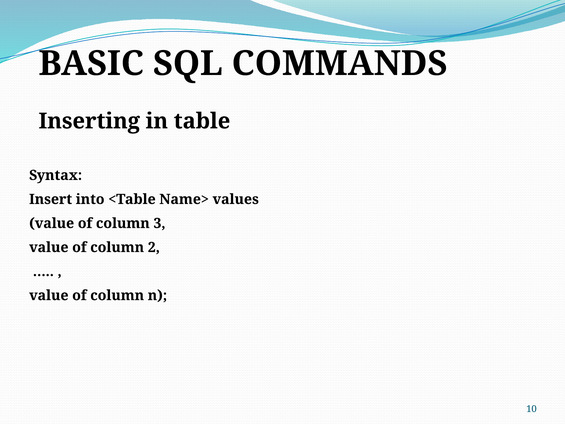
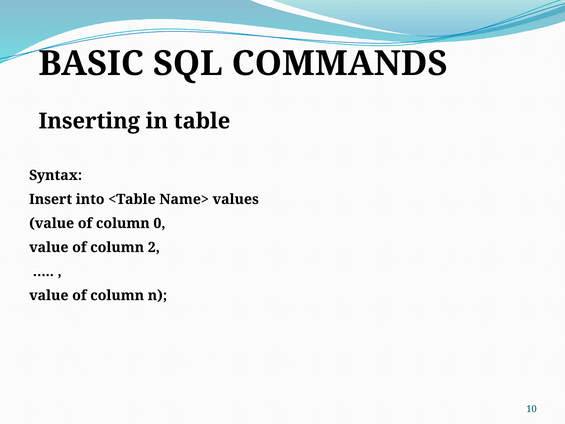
3: 3 -> 0 (159, 223)
